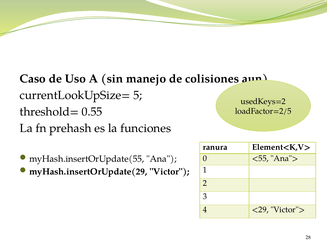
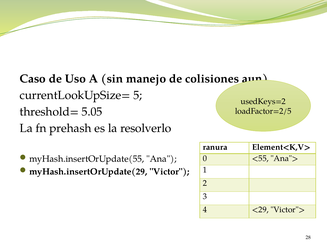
0.55: 0.55 -> 5.05 (92, 112)
funciones: funciones -> resolverlo (146, 128)
